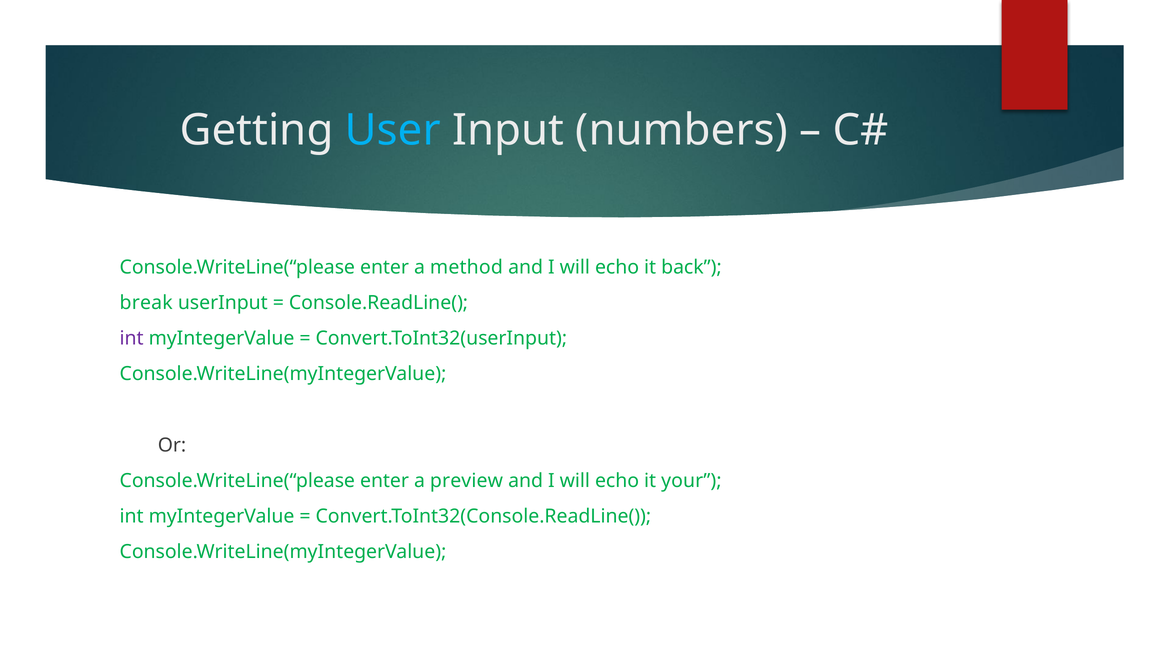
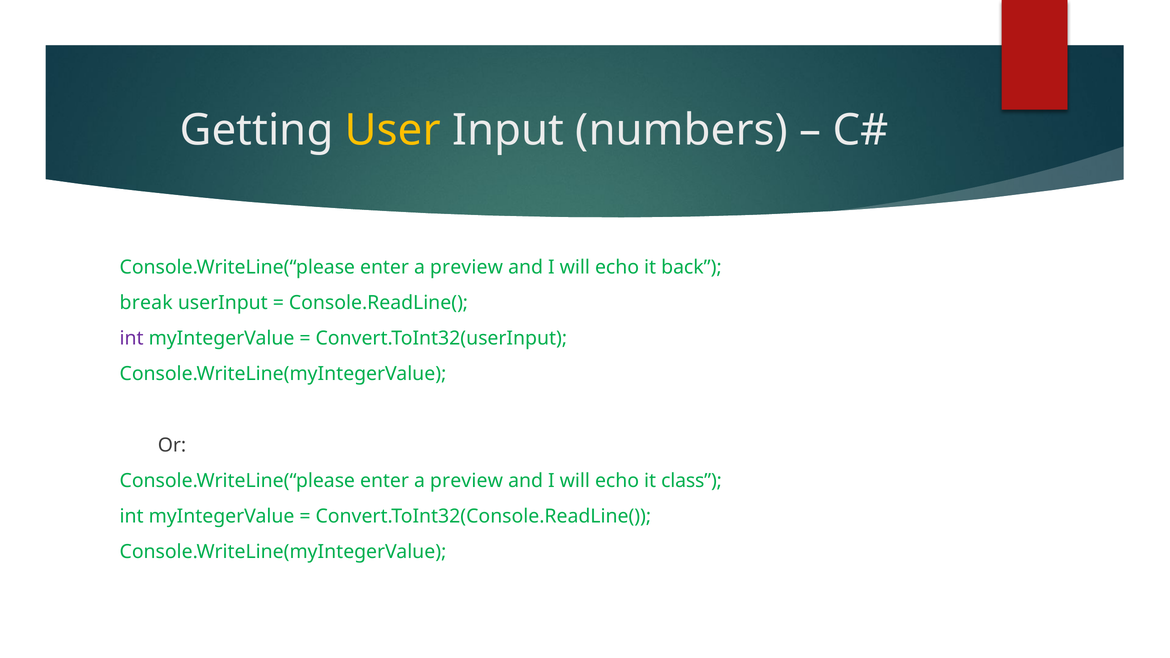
User colour: light blue -> yellow (393, 130)
method: method -> preview (466, 267)
your: your -> class (692, 481)
